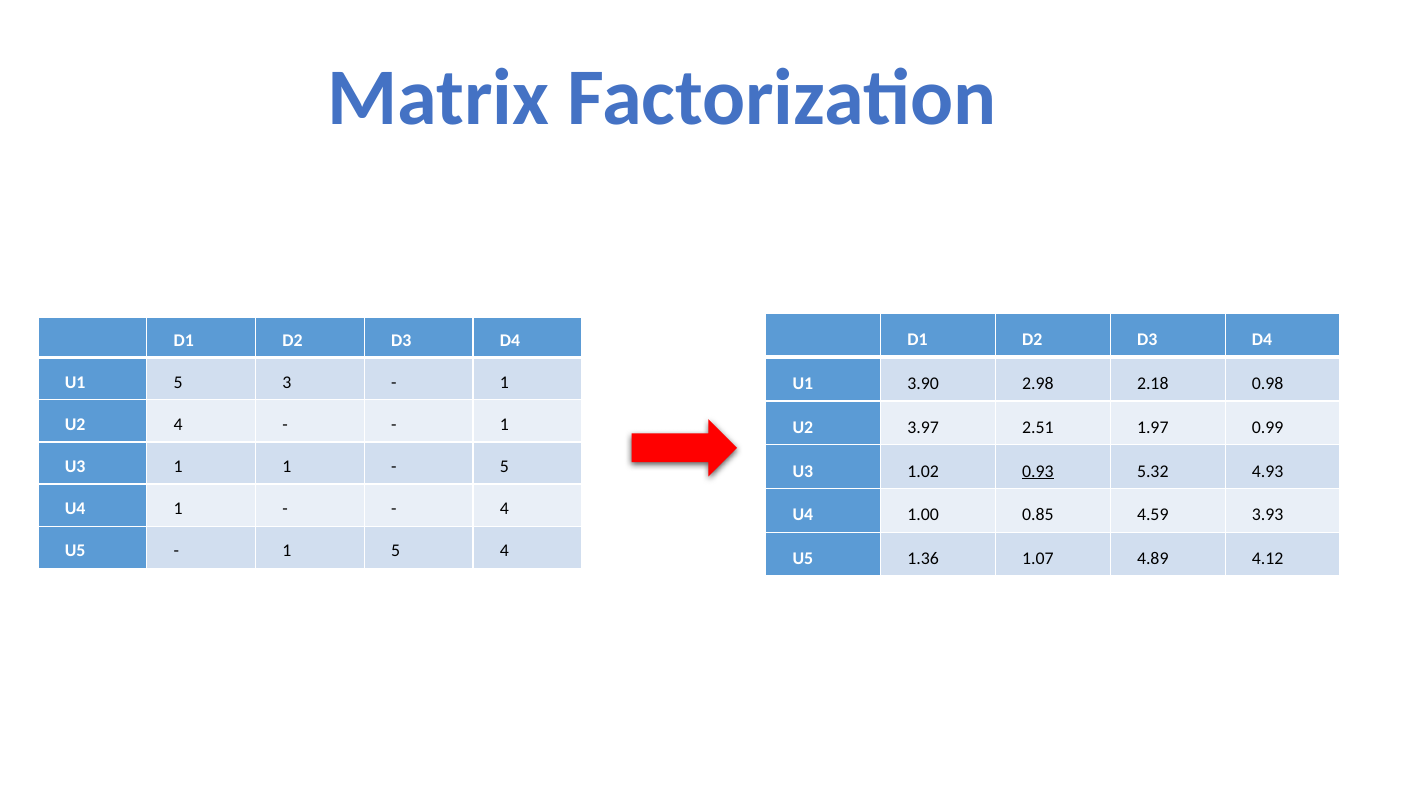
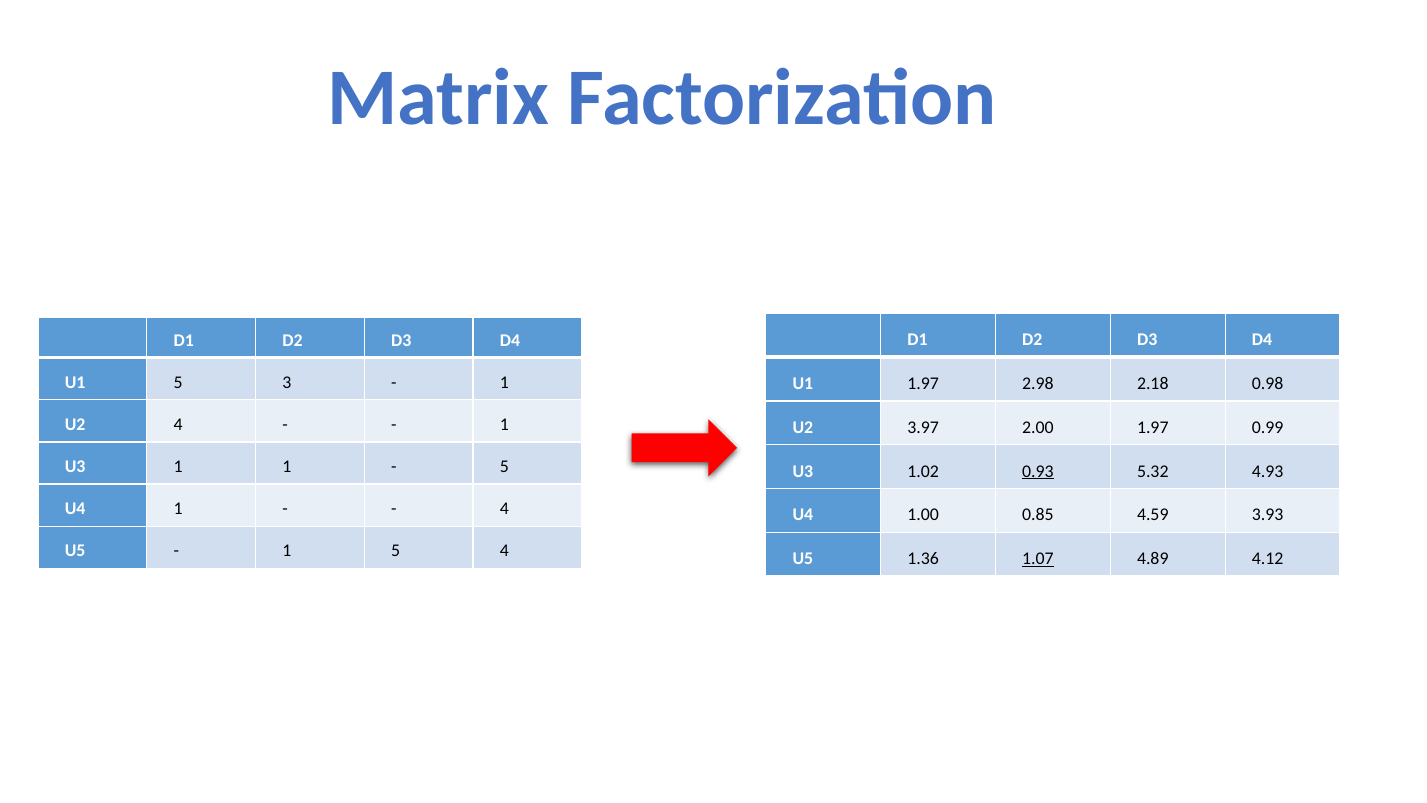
U1 3.90: 3.90 -> 1.97 (923, 384)
2.51: 2.51 -> 2.00 (1038, 427)
1.07 underline: none -> present (1038, 558)
